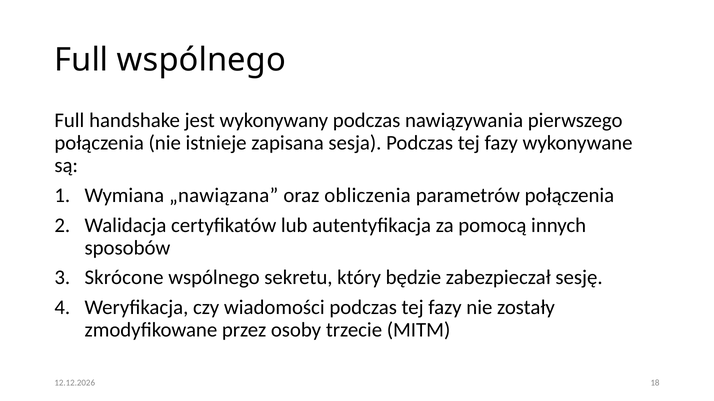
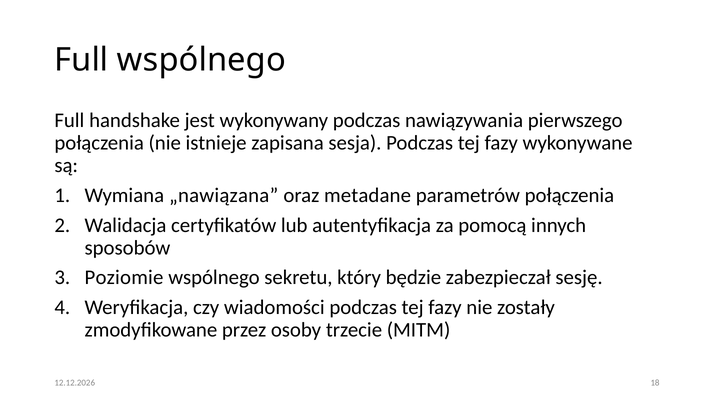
obliczenia: obliczenia -> metadane (368, 196)
Skrócone: Skrócone -> Poziomie (124, 278)
